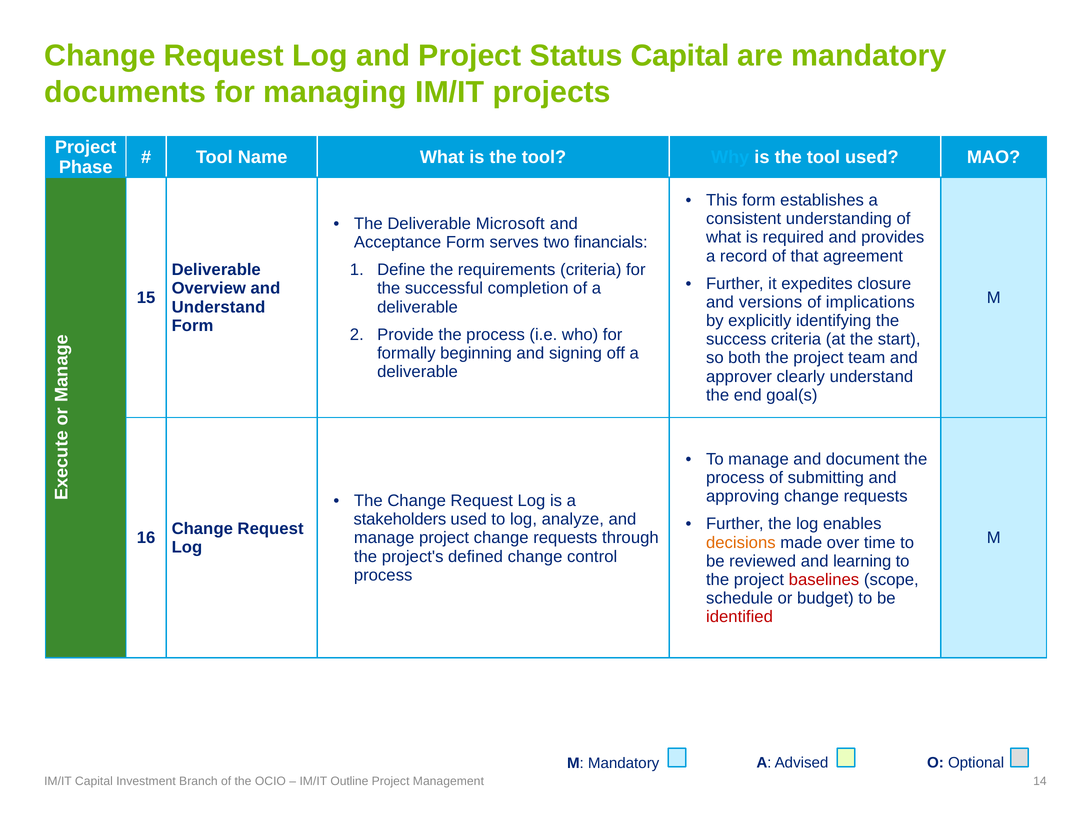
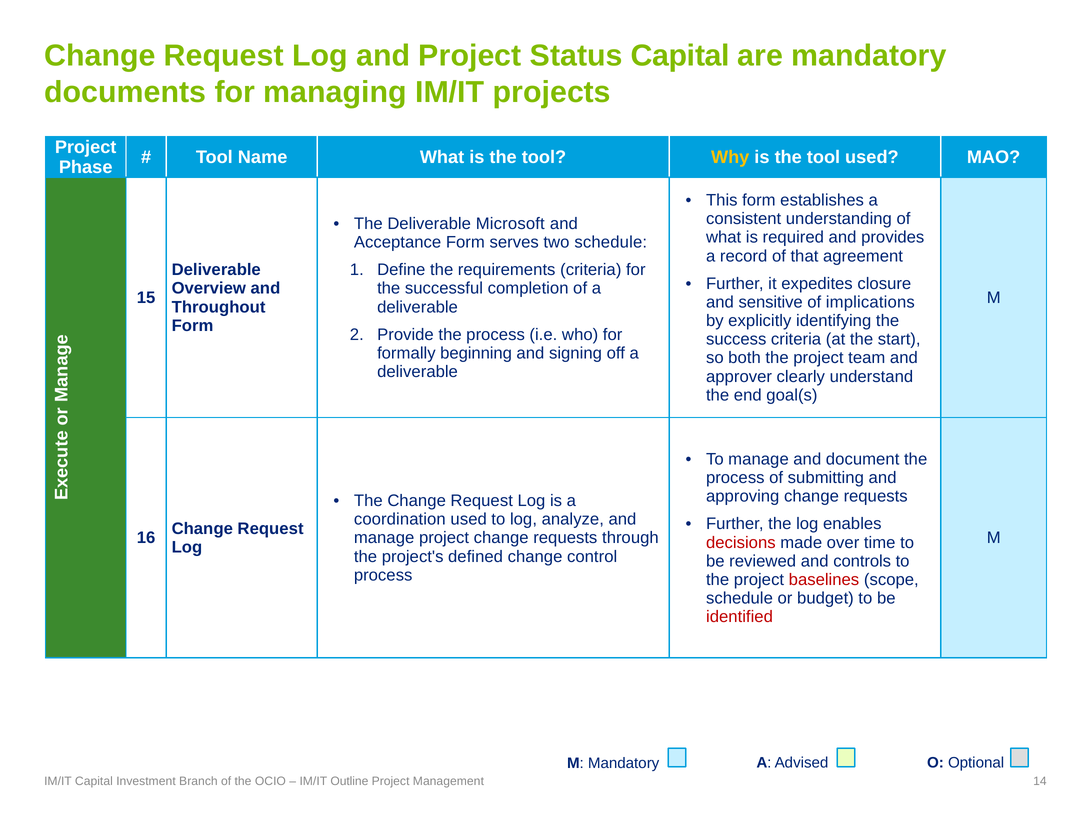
Why colour: light blue -> yellow (730, 157)
two financials: financials -> schedule (611, 242)
versions: versions -> sensitive (771, 302)
Understand: Understand -> Throughout (219, 307)
stakeholders: stakeholders -> coordination (400, 519)
decisions colour: orange -> red (741, 543)
learning: learning -> controls (862, 561)
